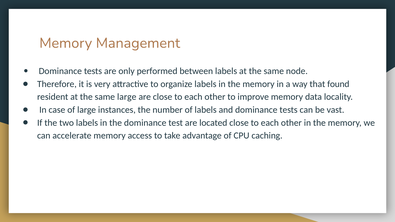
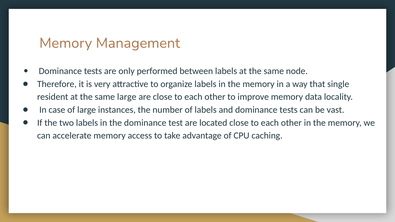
found: found -> single (338, 84)
